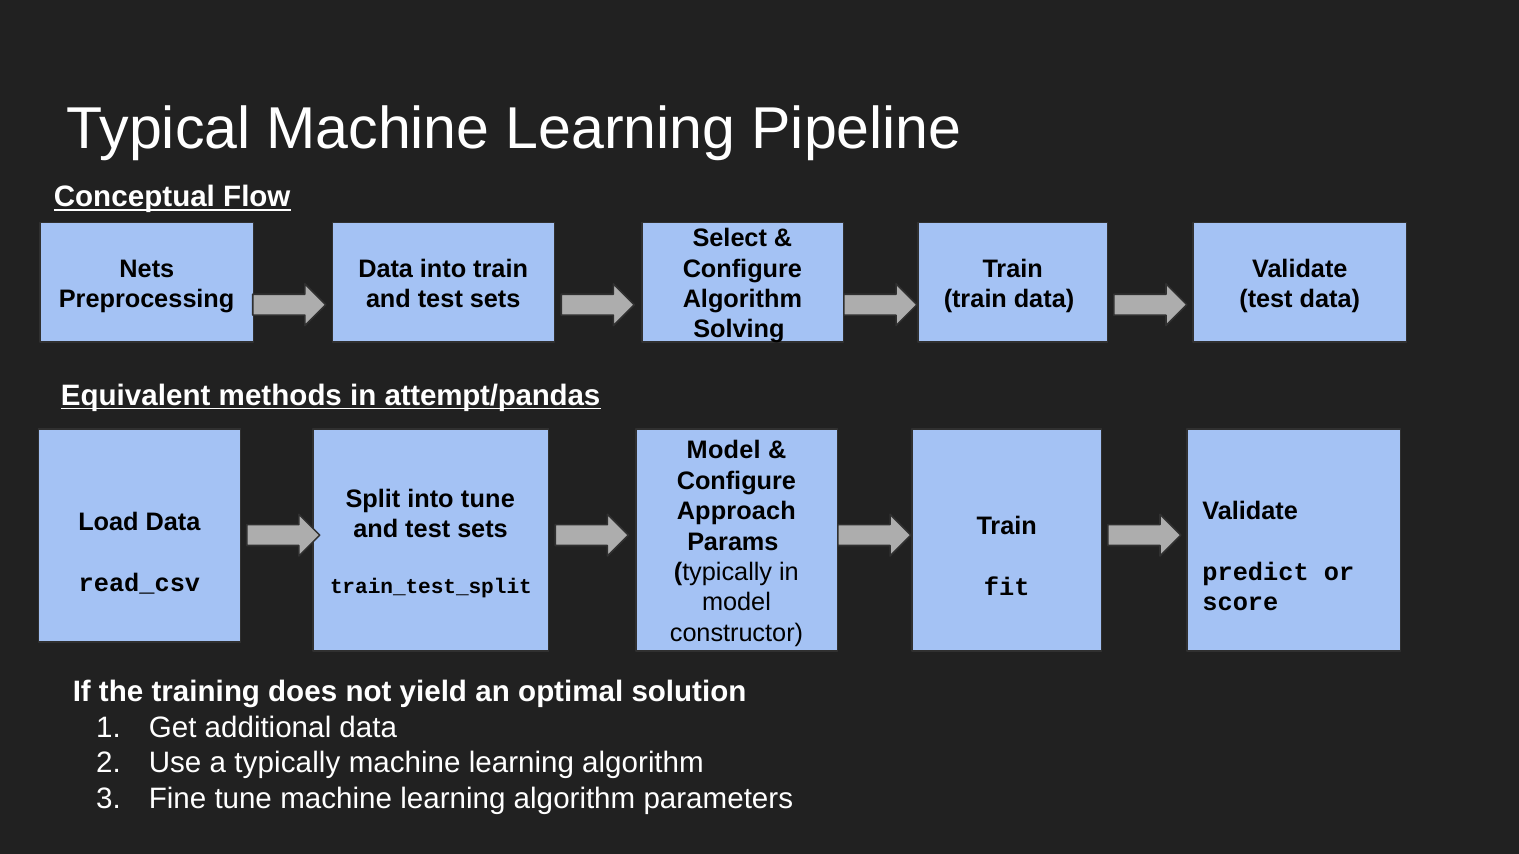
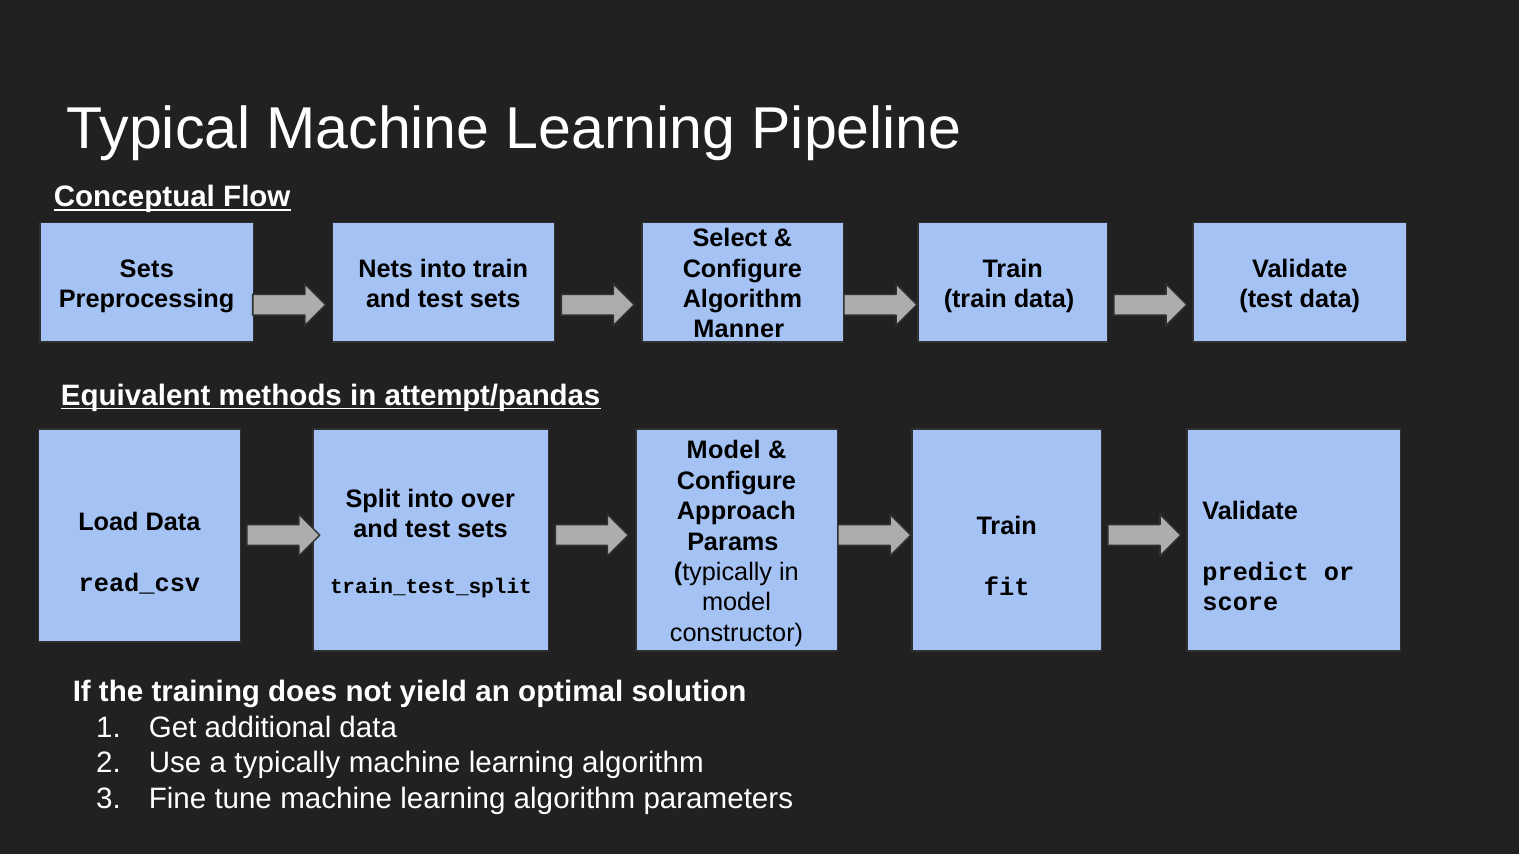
Nets: Nets -> Sets (147, 269)
Data: Data -> Nets (386, 269)
Solving: Solving -> Manner (739, 330)
into tune: tune -> over (488, 499)
